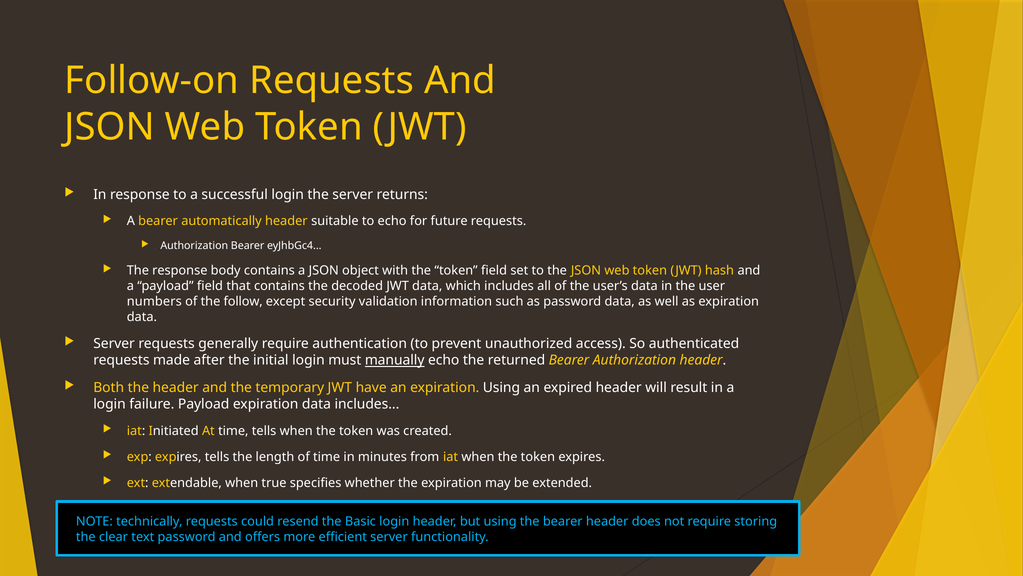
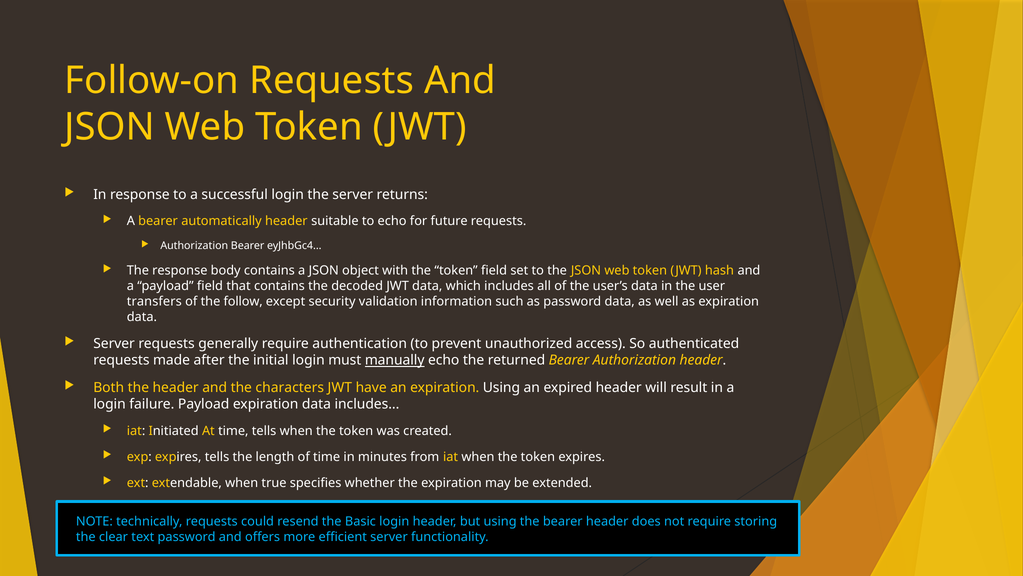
numbers: numbers -> transfers (154, 301)
temporary: temporary -> characters (290, 387)
